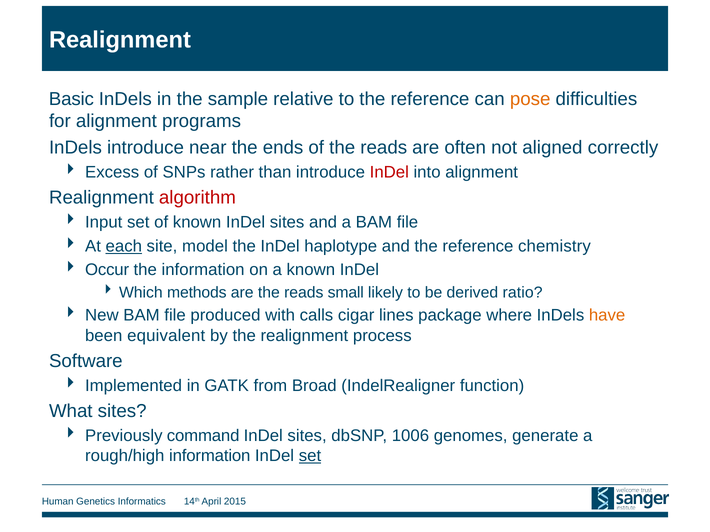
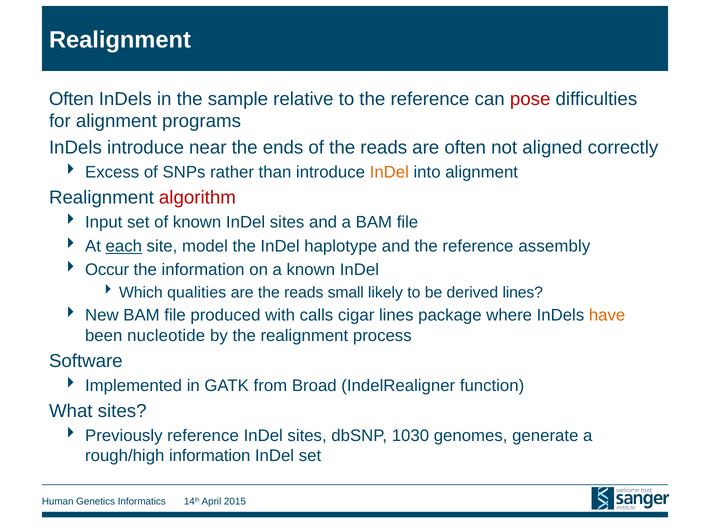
Basic: Basic -> Often (71, 99)
pose colour: orange -> red (530, 99)
InDel colour: red -> orange (389, 173)
chemistry: chemistry -> assembly (554, 246)
methods: methods -> qualities (197, 293)
derived ratio: ratio -> lines (523, 293)
equivalent: equivalent -> nucleotide (166, 336)
Previously command: command -> reference (203, 436)
1006: 1006 -> 1030 (410, 436)
set underline: present -> none (310, 456)
